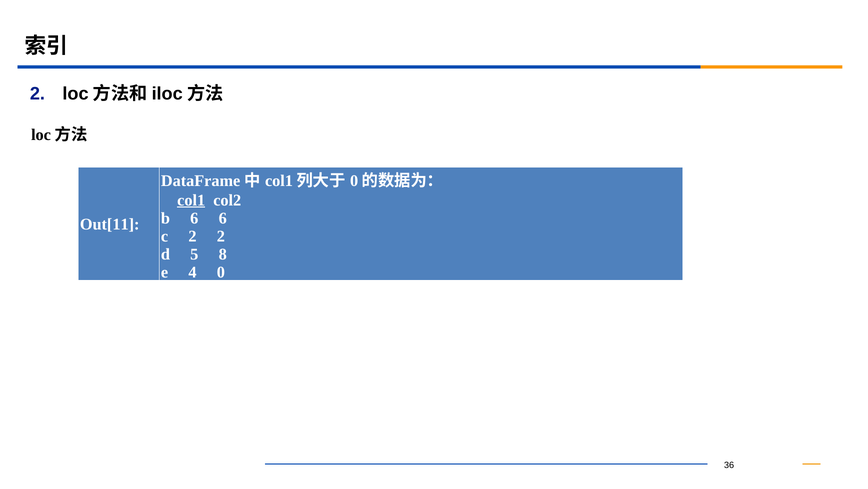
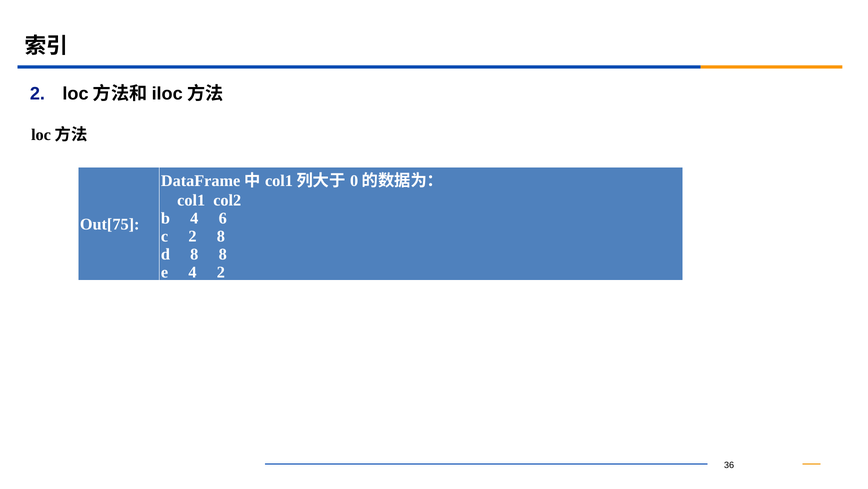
col1 underline: present -> none (191, 200)
b 6: 6 -> 4 (194, 218)
Out[11: Out[11 -> Out[75 (110, 224)
2 2: 2 -> 8 (221, 236)
d 5: 5 -> 8 (194, 254)
4 0: 0 -> 2 (221, 272)
